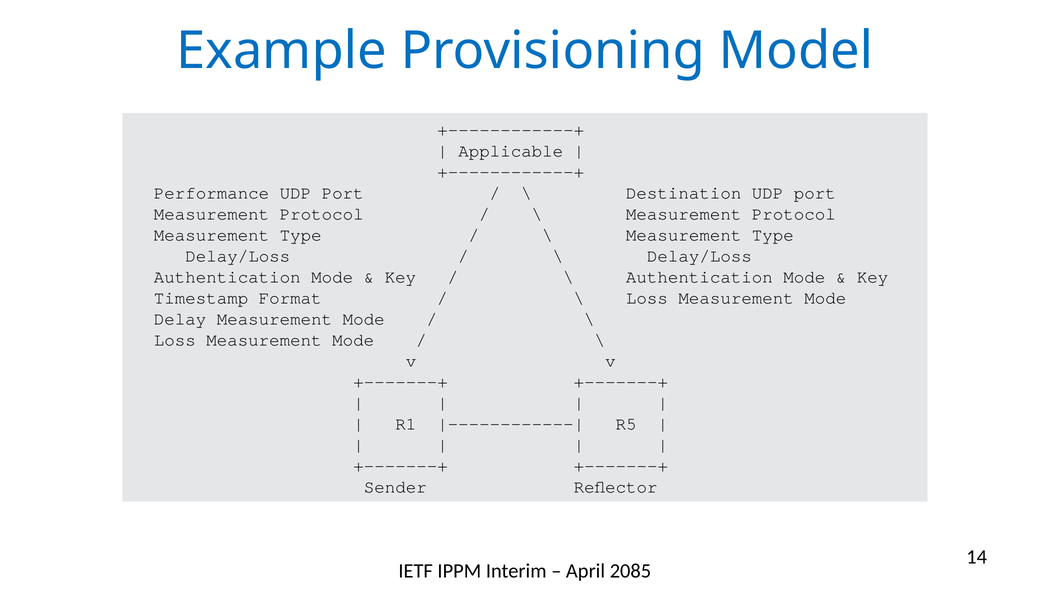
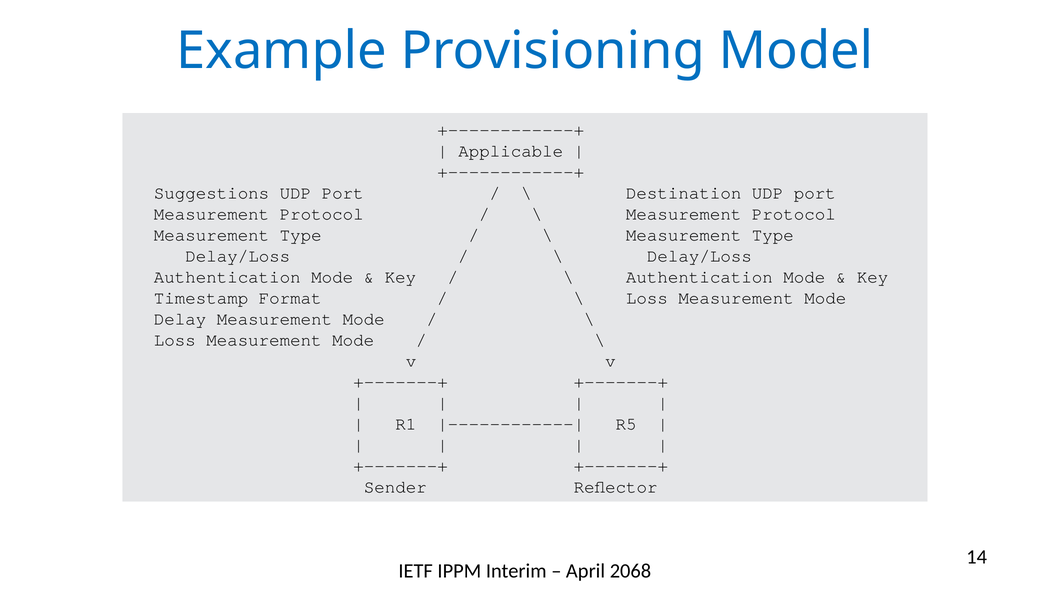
Performance: Performance -> Suggestions (212, 193)
2085: 2085 -> 2068 (630, 571)
